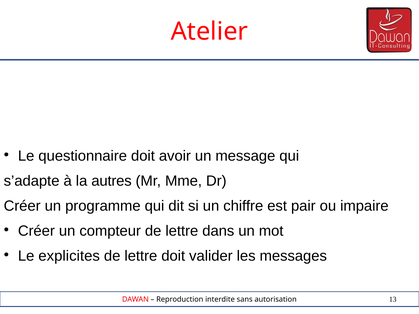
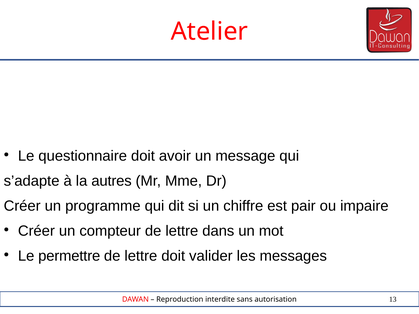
explicites: explicites -> permettre (69, 256)
